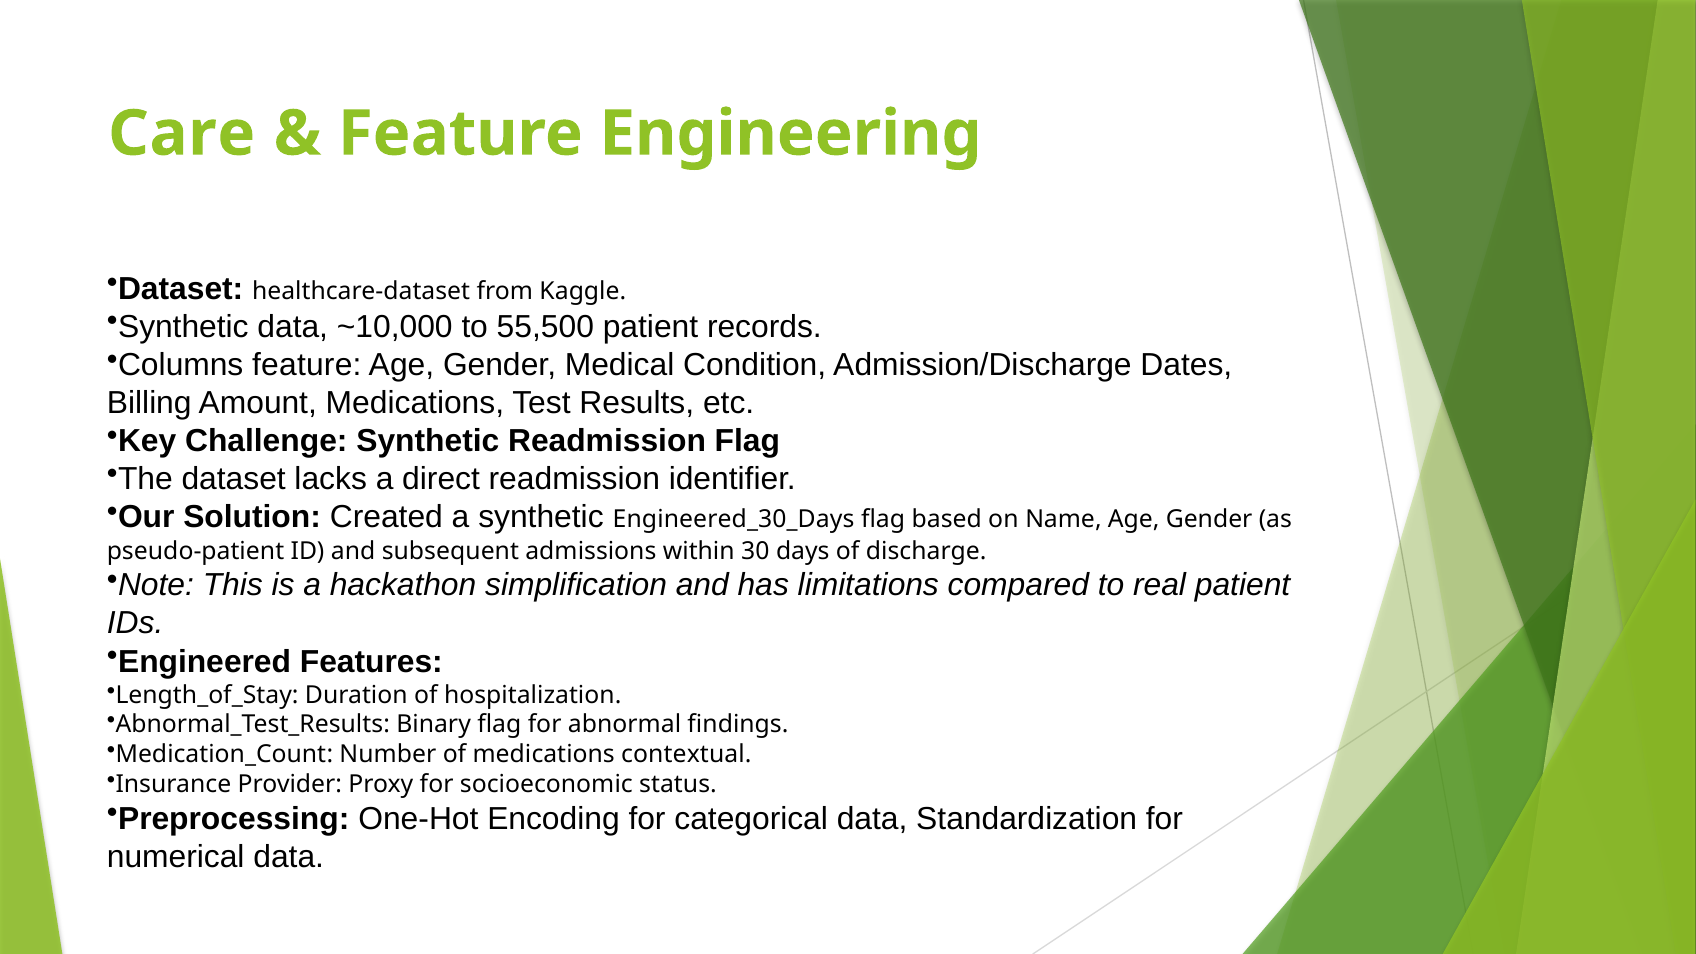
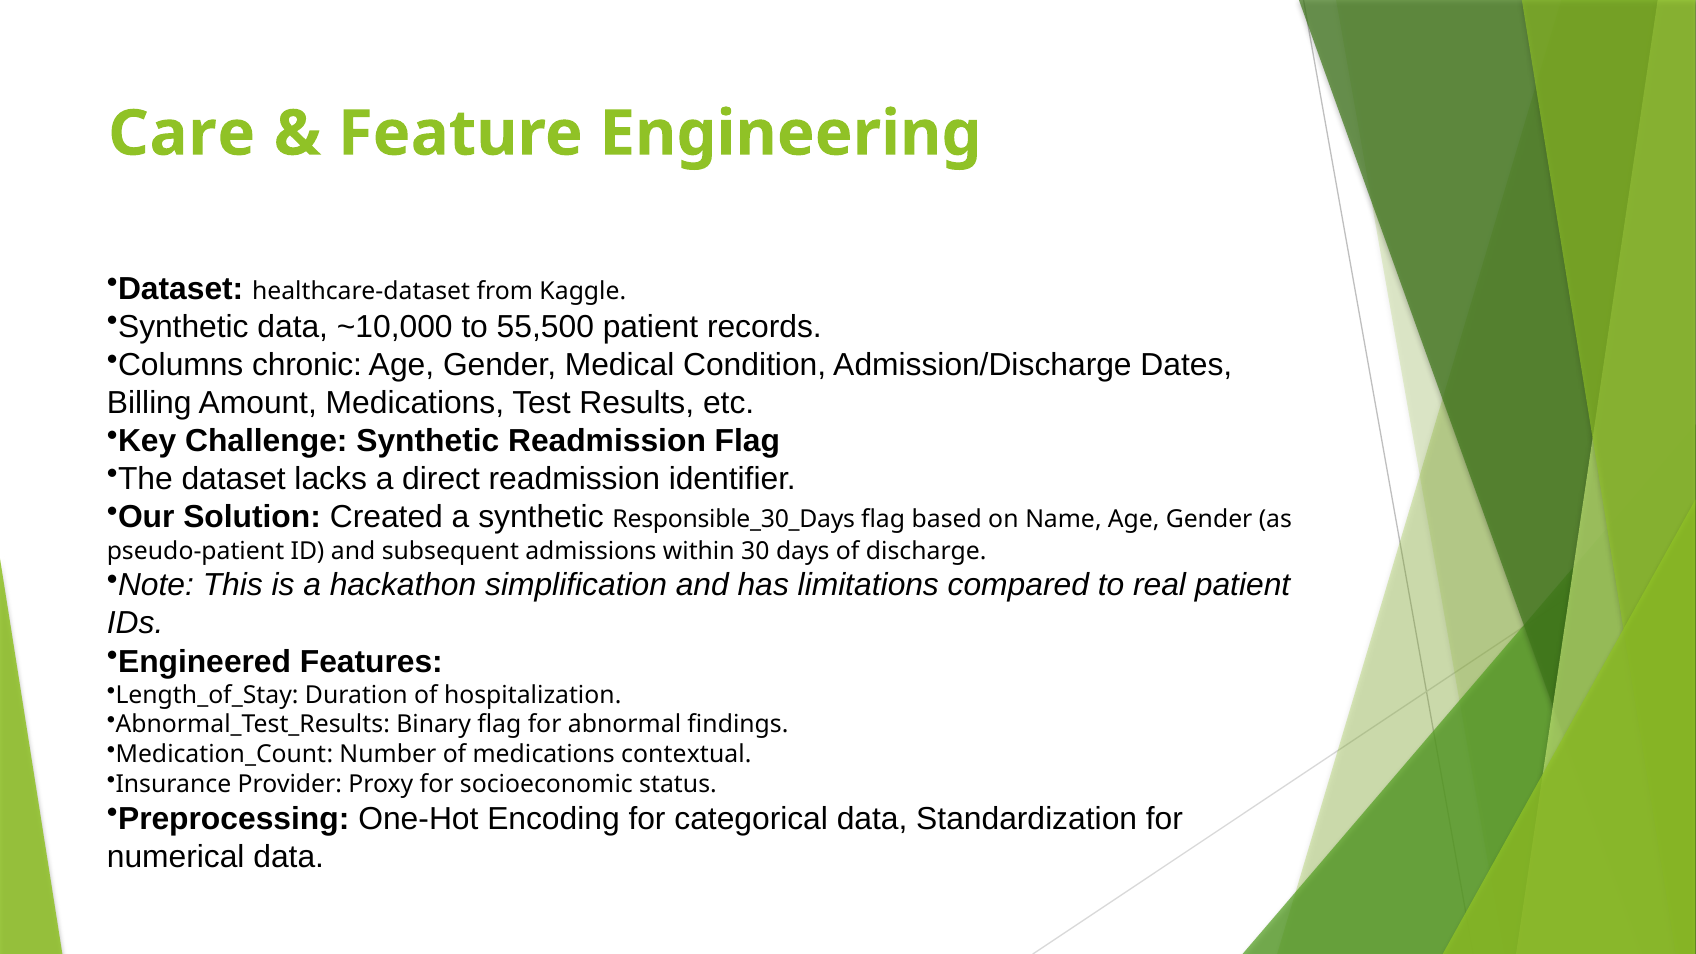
Columns feature: feature -> chronic (307, 365)
Engineered_30_Days: Engineered_30_Days -> Responsible_30_Days (734, 520)
